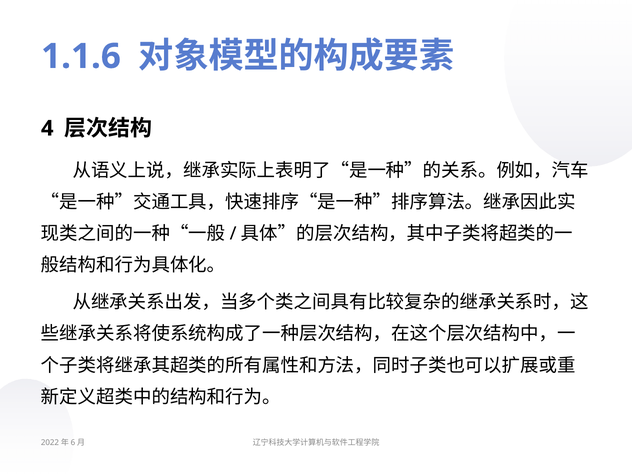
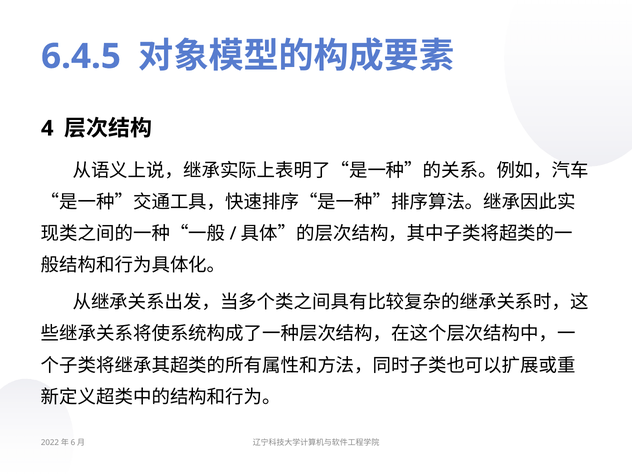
1.1.6: 1.1.6 -> 6.4.5 (81, 56)
